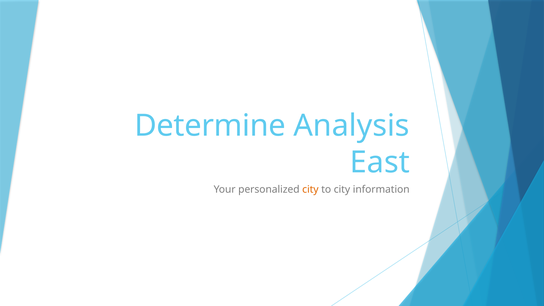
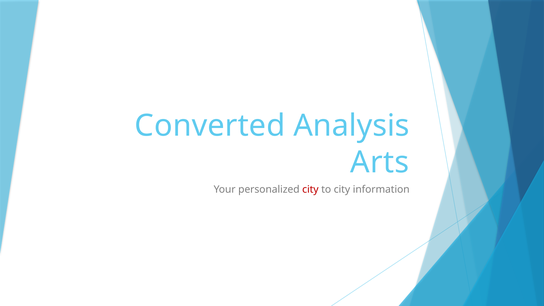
Determine: Determine -> Converted (210, 126)
East: East -> Arts (380, 162)
city colour: orange -> red (310, 190)
